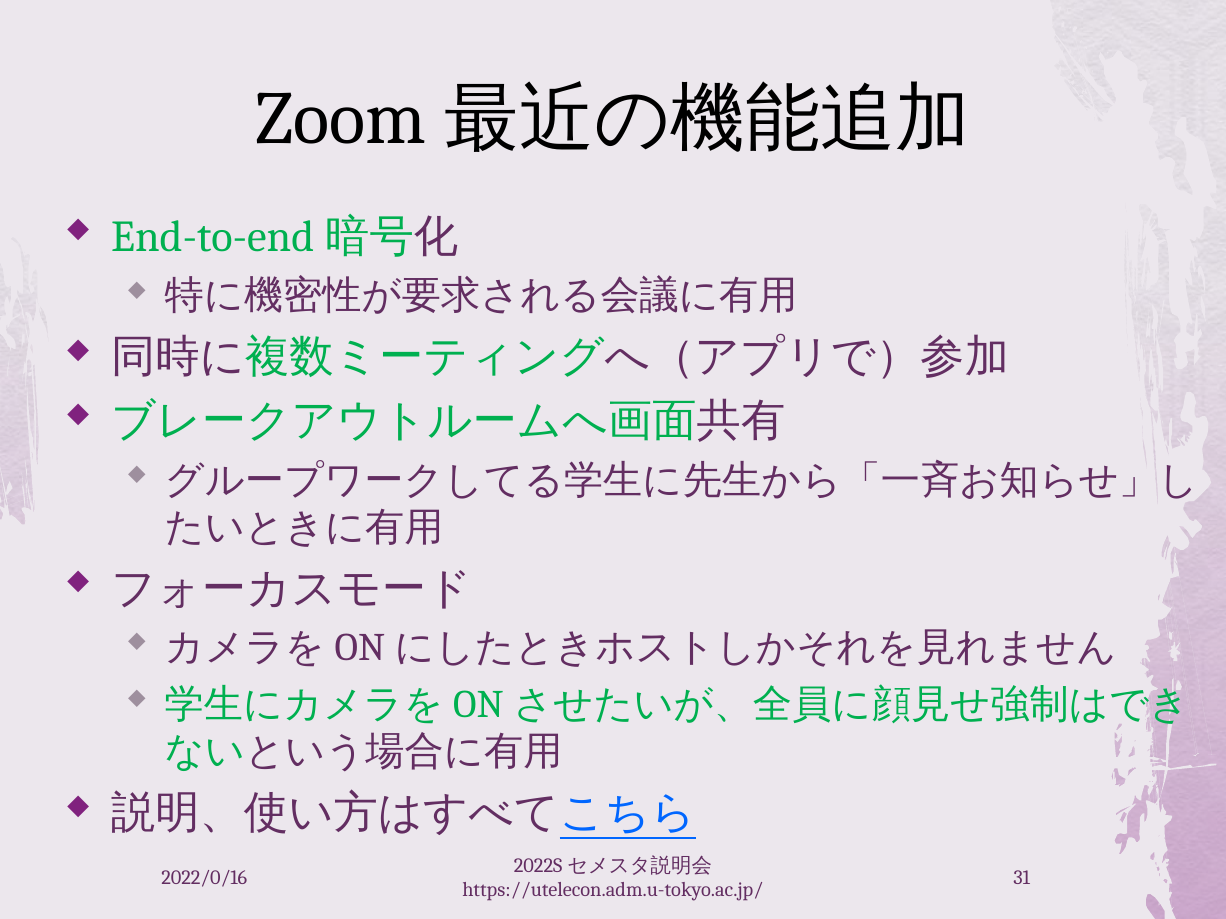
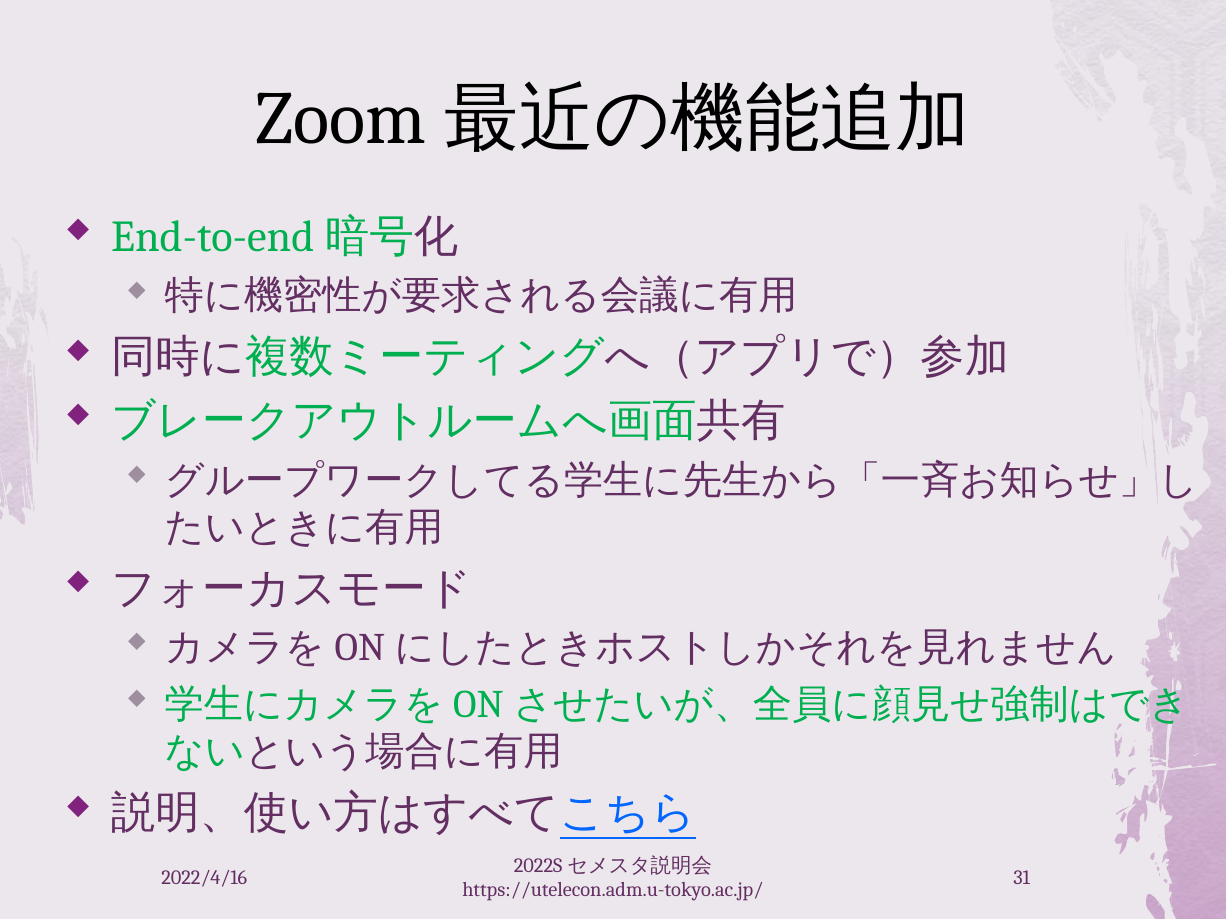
2022/0/16: 2022/0/16 -> 2022/4/16 (204, 878)
